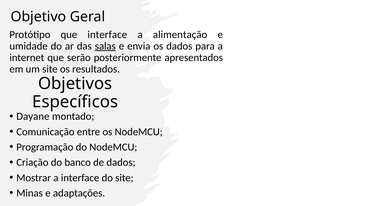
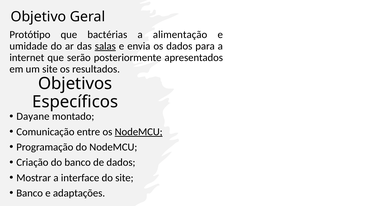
que interface: interface -> bactérias (107, 35)
NodeMCU underline: none -> present (139, 132)
Minas: Minas -> Banco (30, 193)
